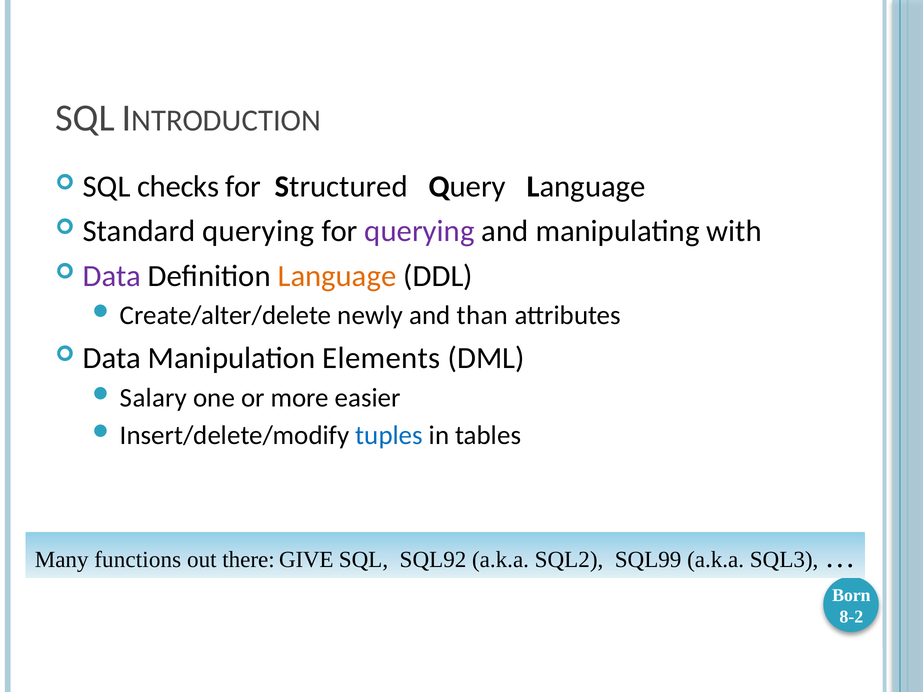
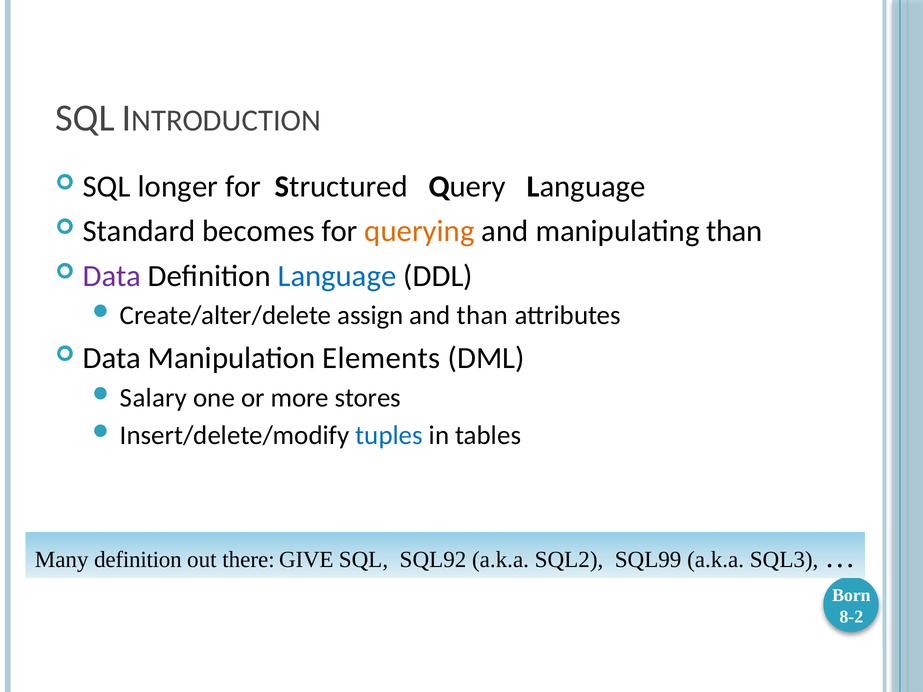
checks: checks -> longer (178, 187)
Standard querying: querying -> becomes (258, 231)
querying colour: purple -> orange (419, 231)
manipulating with: with -> than (734, 231)
Language colour: orange -> blue (337, 276)
newly: newly -> assign (370, 316)
easier: easier -> stores (368, 398)
Many functions: functions -> definition (138, 560)
